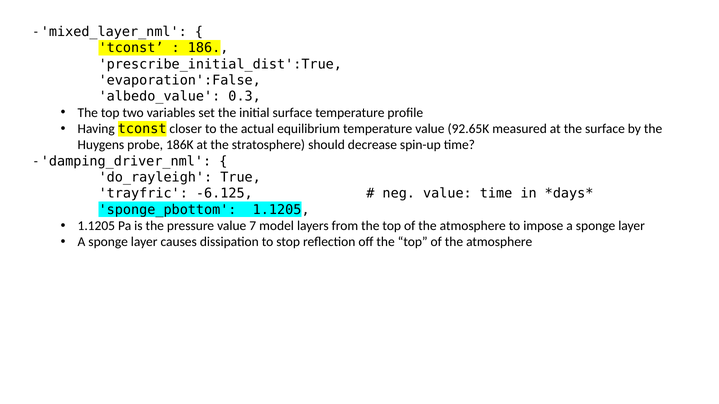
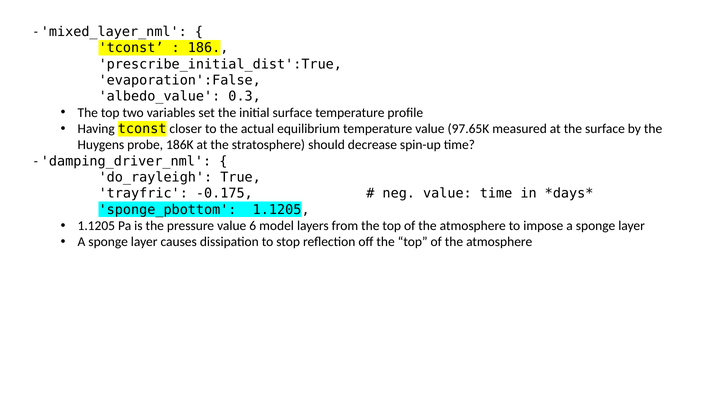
92.65K: 92.65K -> 97.65K (468, 129)
-6.125: -6.125 -> -0.175 (224, 194)
7: 7 -> 6 (253, 226)
